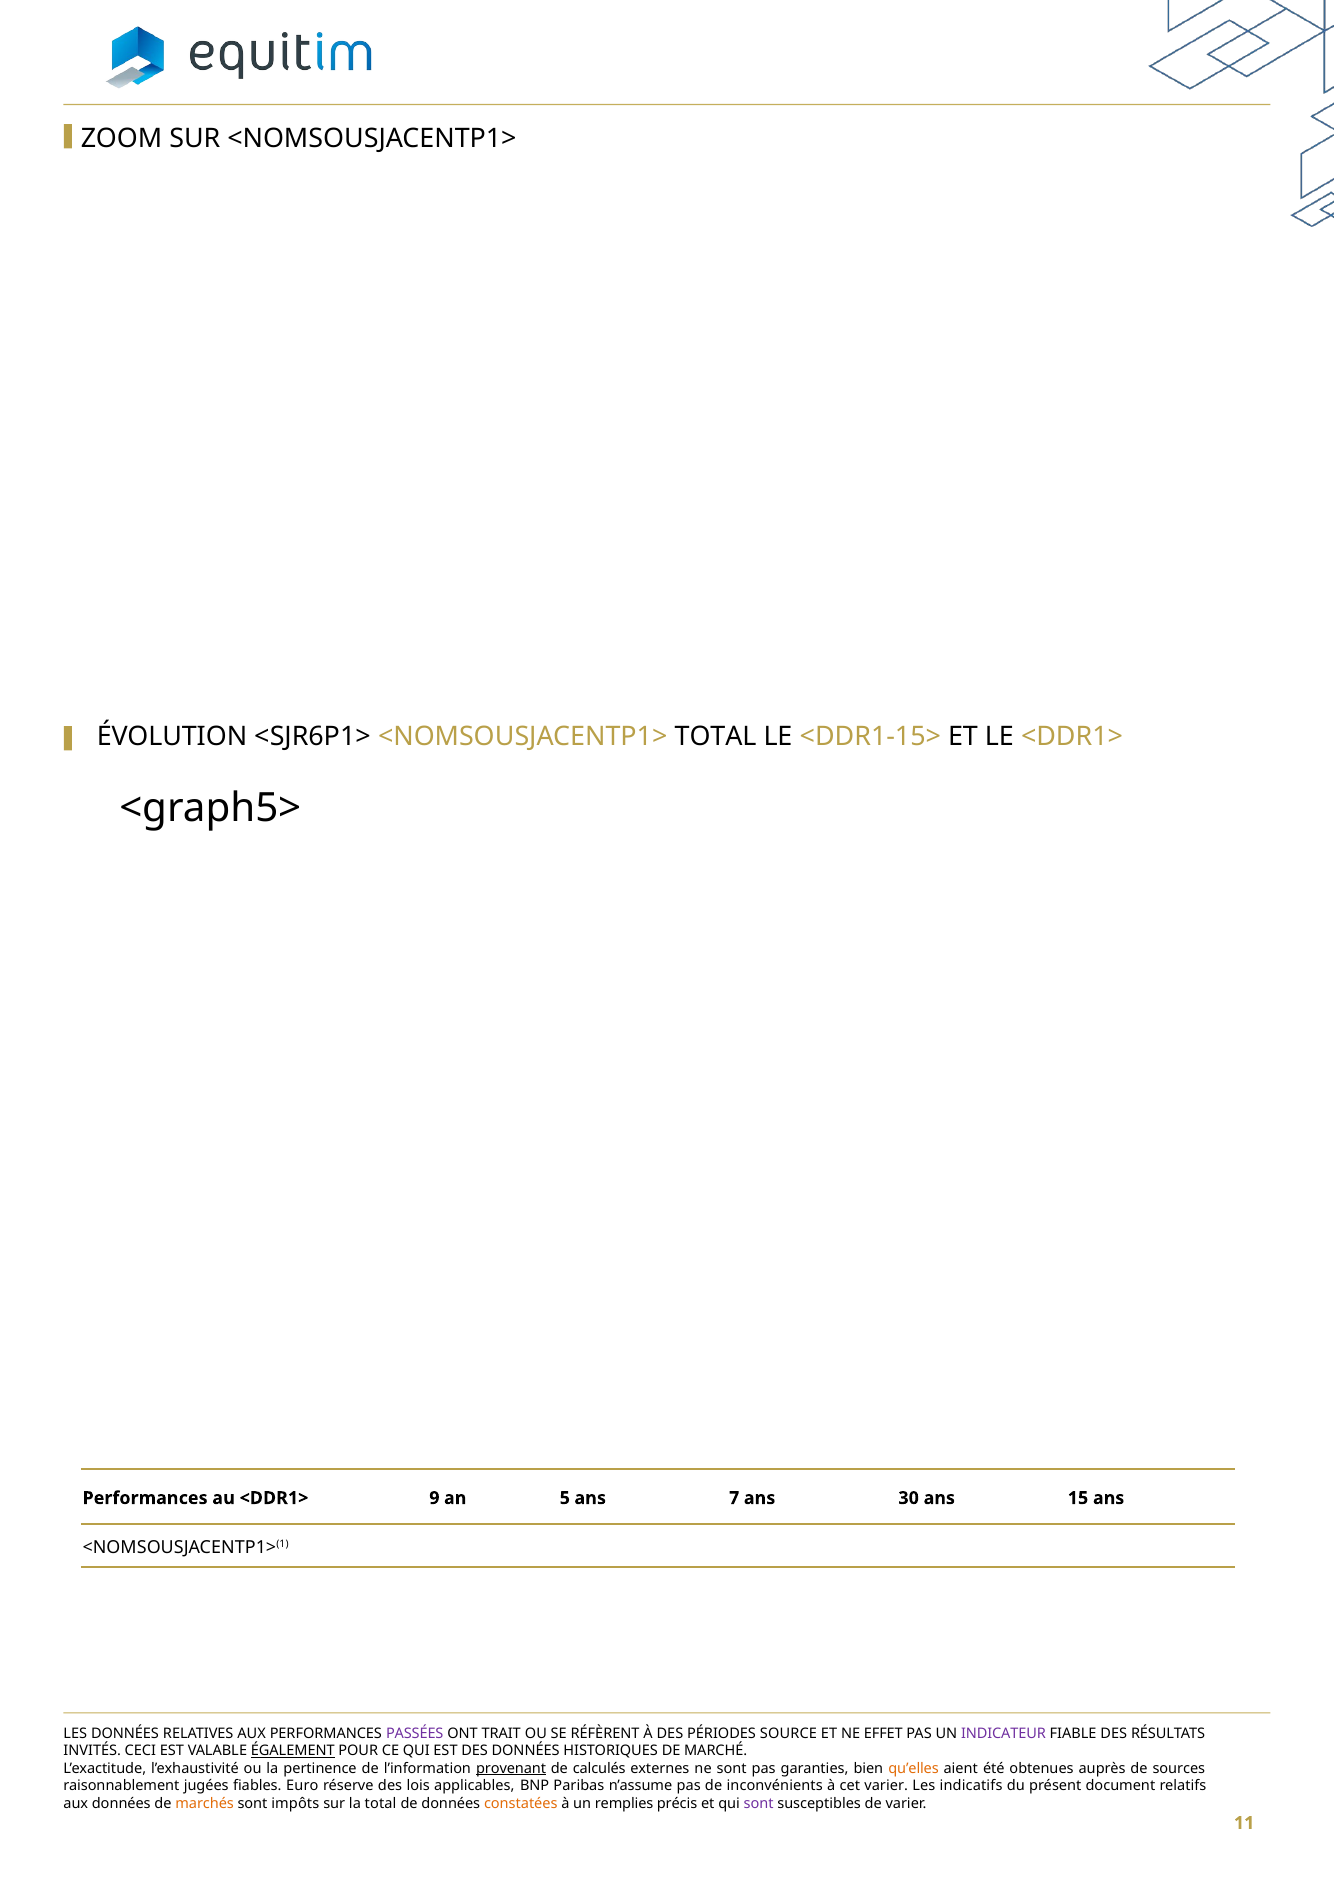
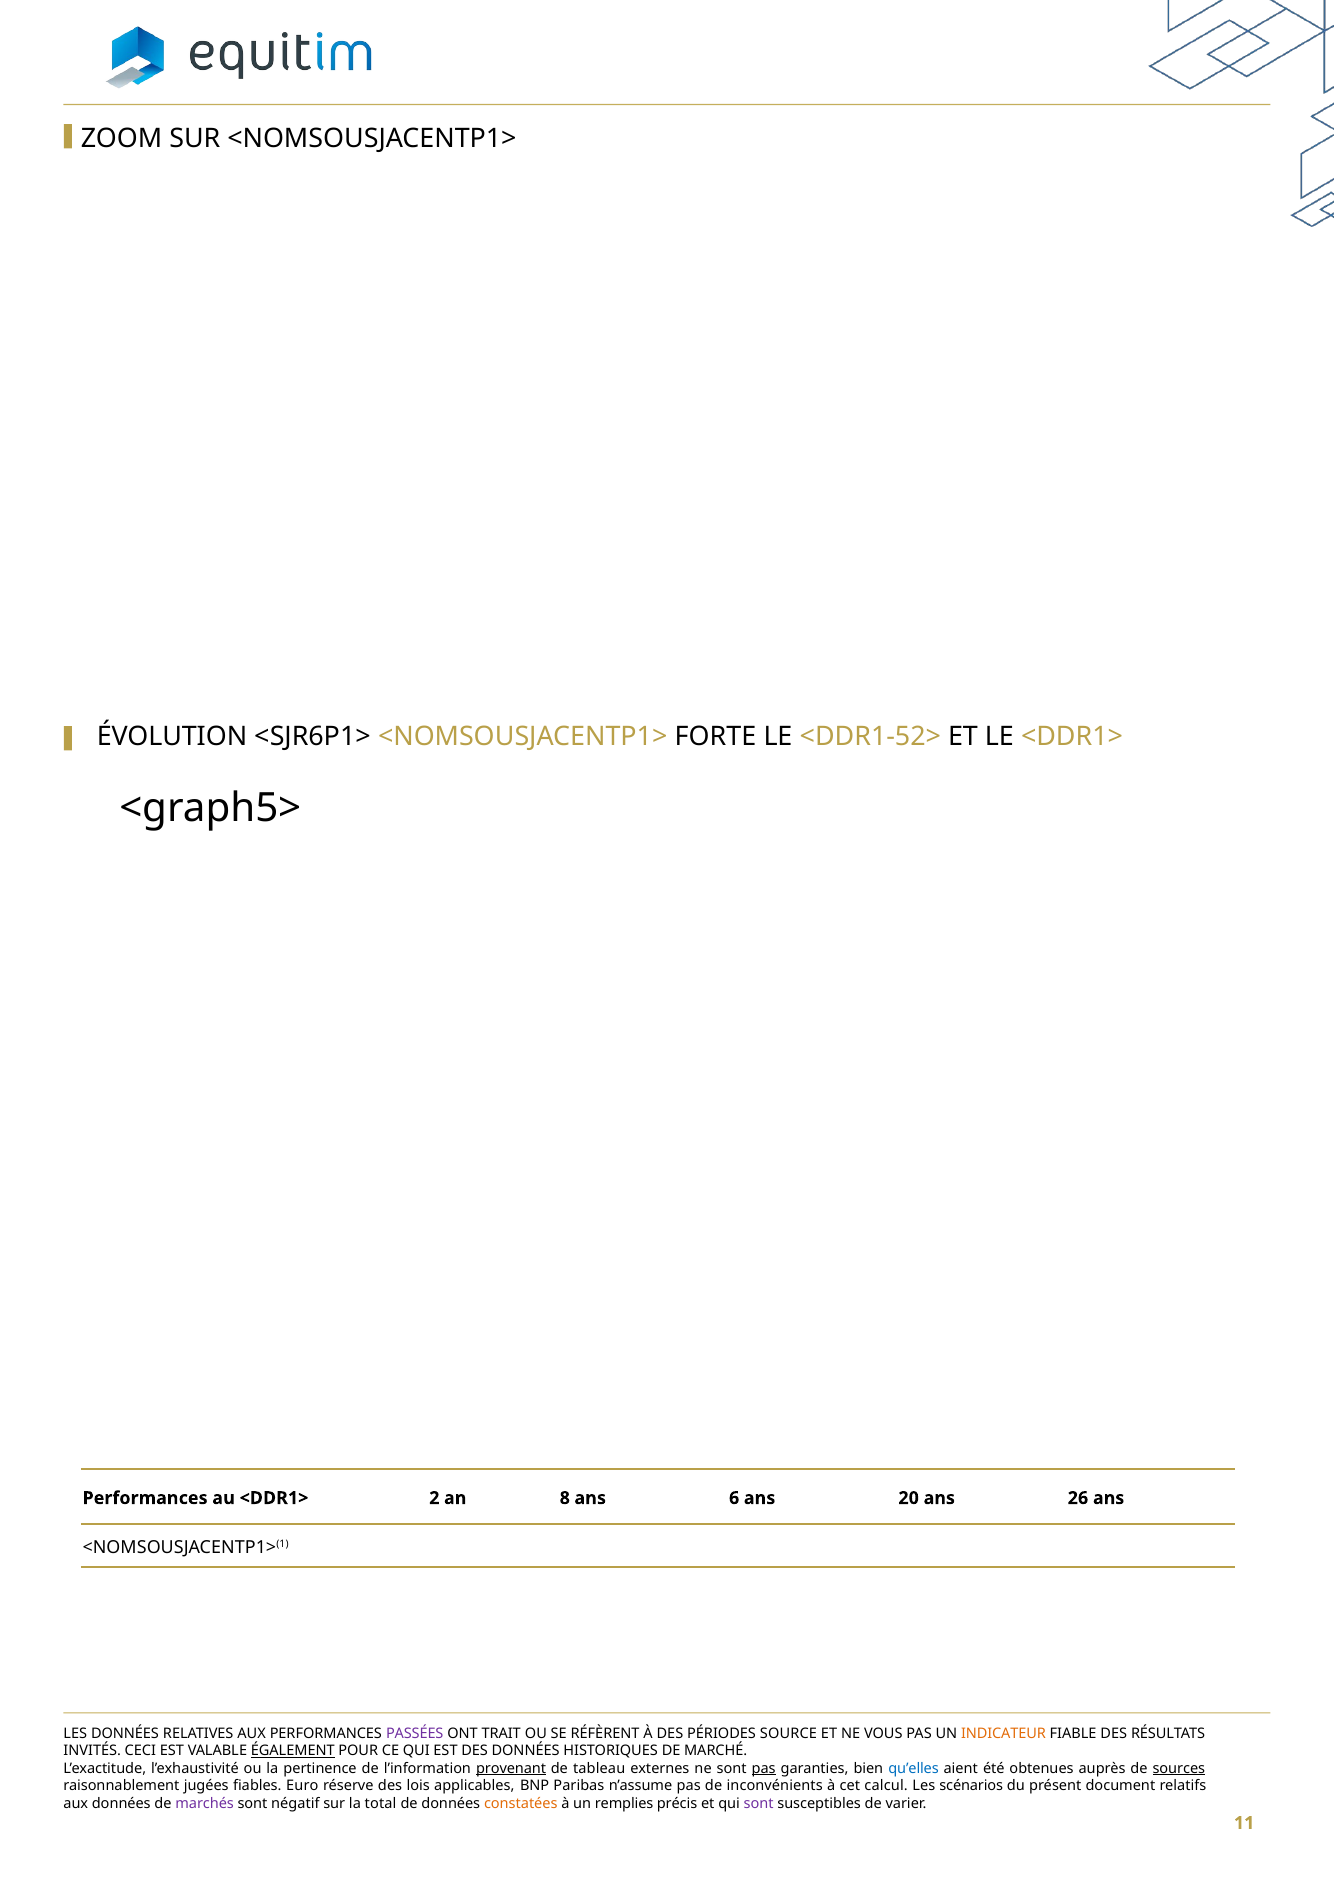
<NOMSOUSJACENTP1> TOTAL: TOTAL -> FORTE (716, 737)
<DDR1-15>: <DDR1-15> -> <DDR1-52> (870, 737)
9: 9 -> 2 (434, 1499)
5: 5 -> 8 (565, 1499)
7: 7 -> 6 (734, 1499)
30: 30 -> 20 (909, 1499)
15: 15 -> 26 (1078, 1499)
EFFET: EFFET -> VOUS (883, 1734)
INDICATEUR colour: purple -> orange (1004, 1734)
calculés: calculés -> tableau (599, 1769)
pas underline: none -> present (764, 1769)
qu’elles colour: orange -> blue (914, 1769)
sources underline: none -> present (1179, 1769)
cet varier: varier -> calcul (886, 1787)
indicatifs: indicatifs -> scénarios (971, 1787)
marchés colour: orange -> purple (205, 1804)
impôts: impôts -> négatif (295, 1804)
